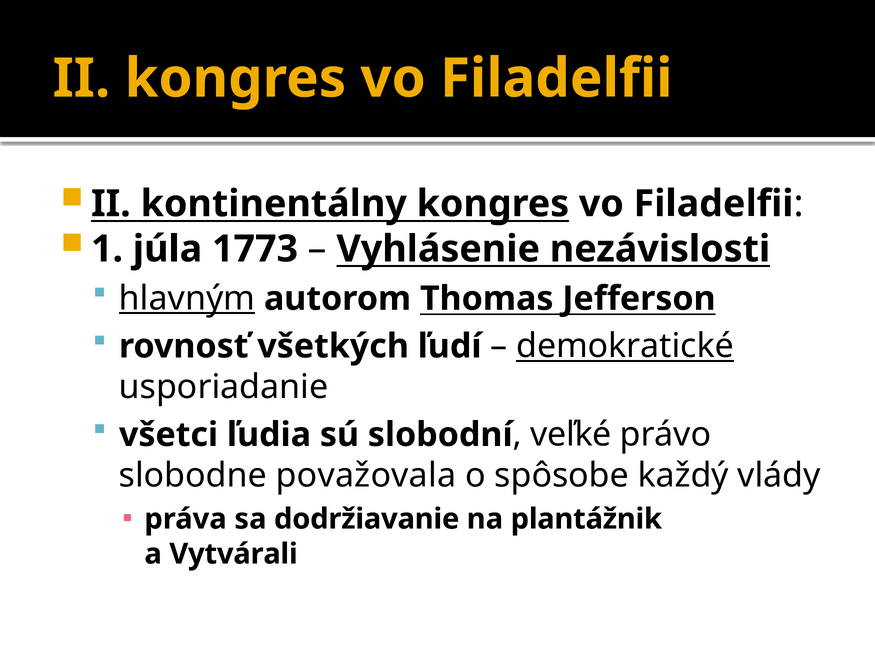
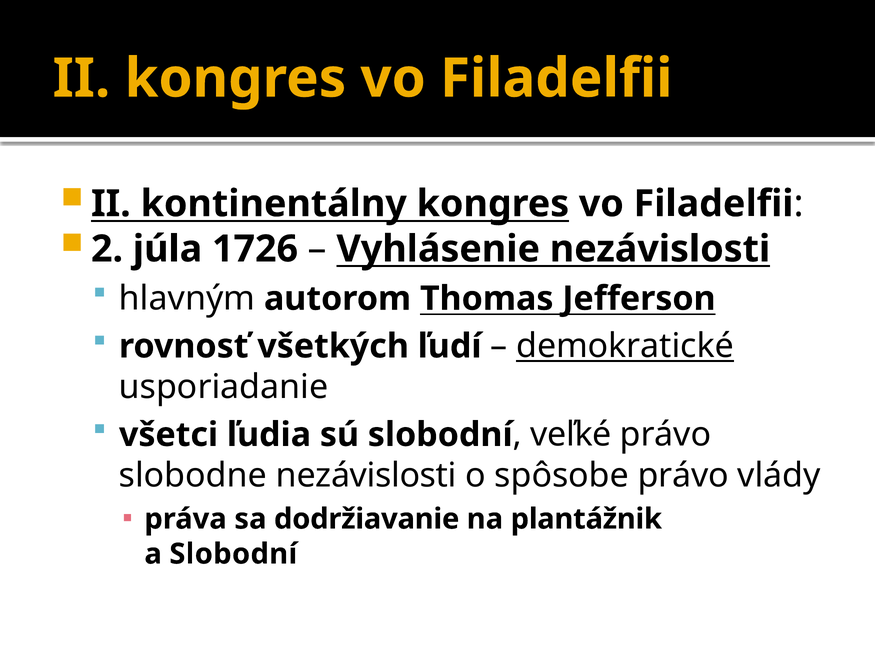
1: 1 -> 2 (107, 249)
1773: 1773 -> 1726 (255, 249)
hlavným underline: present -> none (187, 299)
slobodne považovala: považovala -> nezávislosti (366, 476)
spôsobe každý: každý -> právo (683, 476)
a Vytvárali: Vytvárali -> Slobodní (233, 554)
